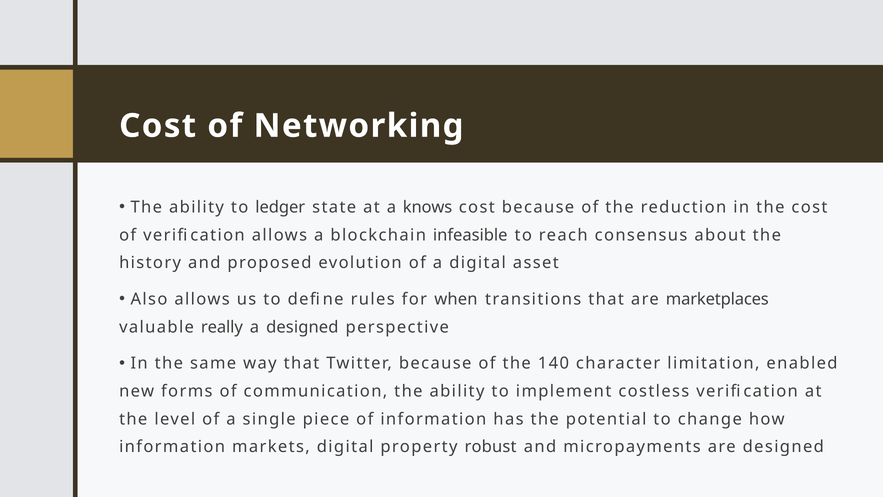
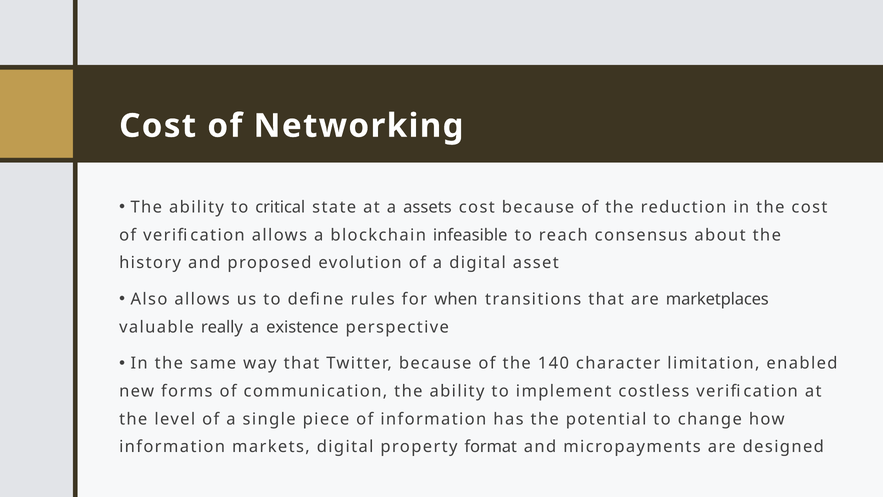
ledger: ledger -> critical (280, 207)
knows: knows -> assets (427, 207)
a designed: designed -> existence (302, 327)
robust: robust -> format (491, 447)
